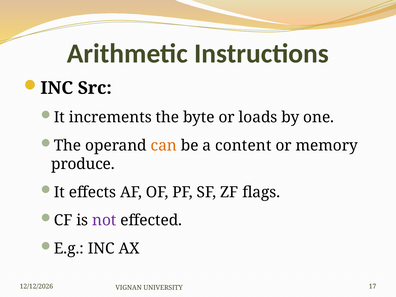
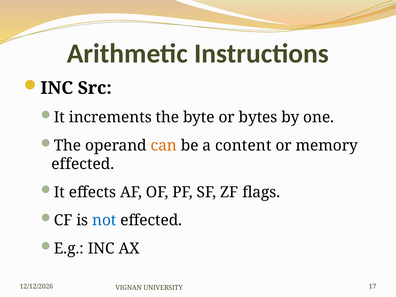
loads: loads -> bytes (258, 117)
produce: produce -> effected (83, 164)
not colour: purple -> blue (104, 220)
